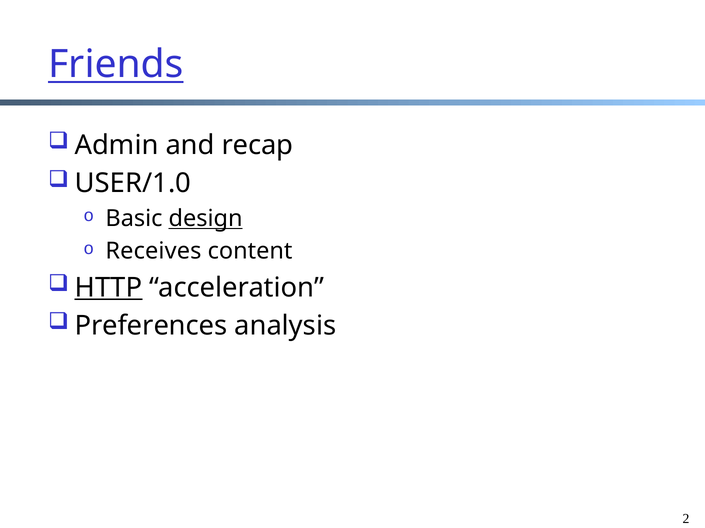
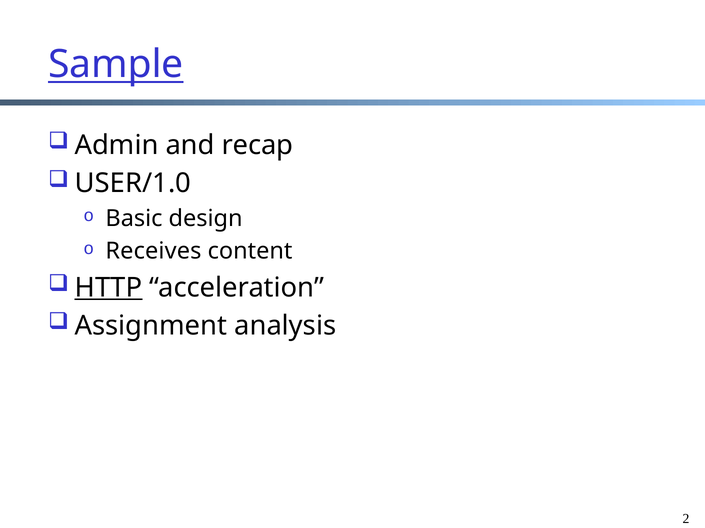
Friends: Friends -> Sample (116, 64)
design underline: present -> none (206, 219)
Preferences: Preferences -> Assignment (151, 326)
